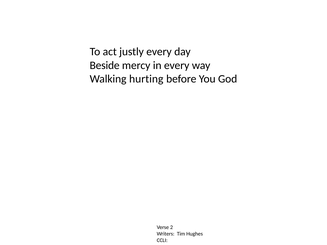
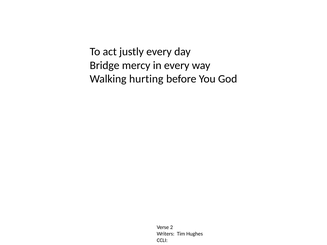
Beside: Beside -> Bridge (105, 65)
